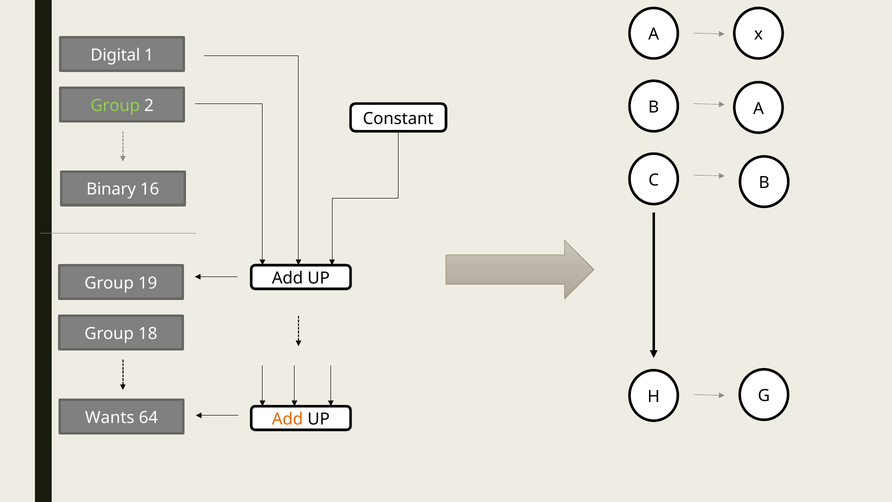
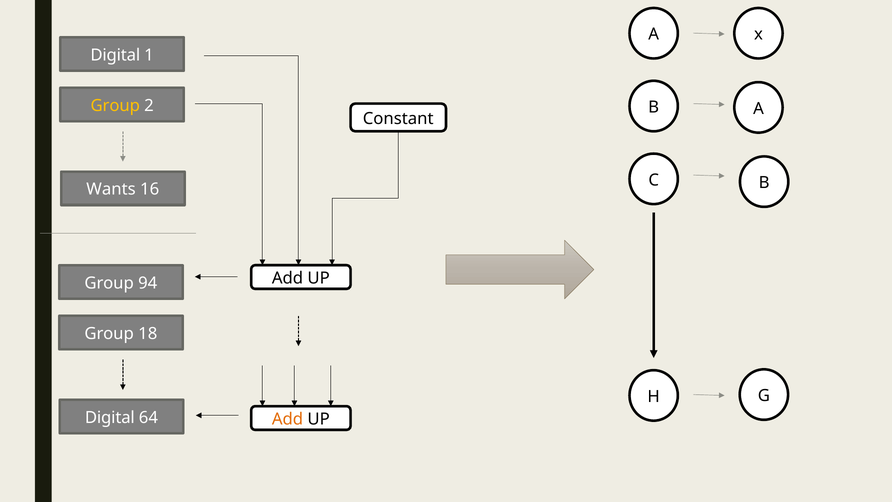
Group colour: light green -> yellow (115, 106)
Binary: Binary -> Wants (111, 189)
19: 19 -> 94 (148, 283)
Wants: Wants -> Digital (110, 417)
